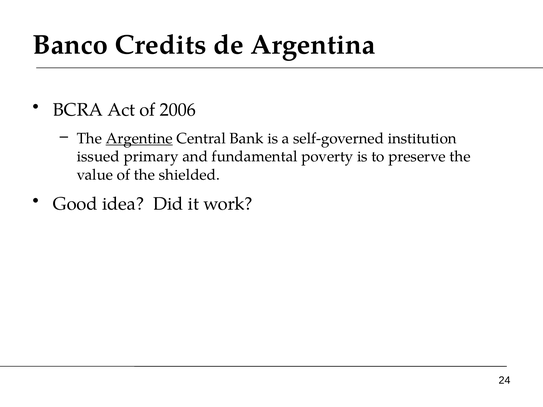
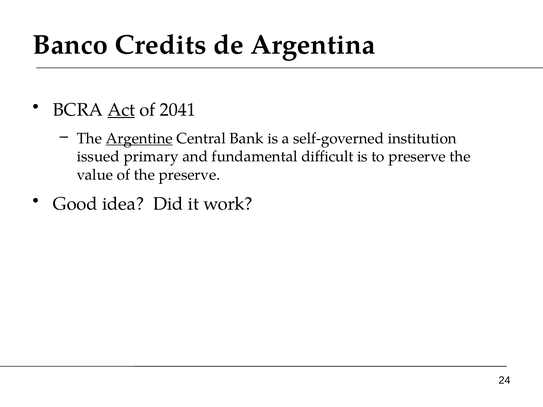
Act underline: none -> present (121, 110)
2006: 2006 -> 2041 (178, 110)
poverty: poverty -> difficult (327, 157)
the shielded: shielded -> preserve (189, 175)
